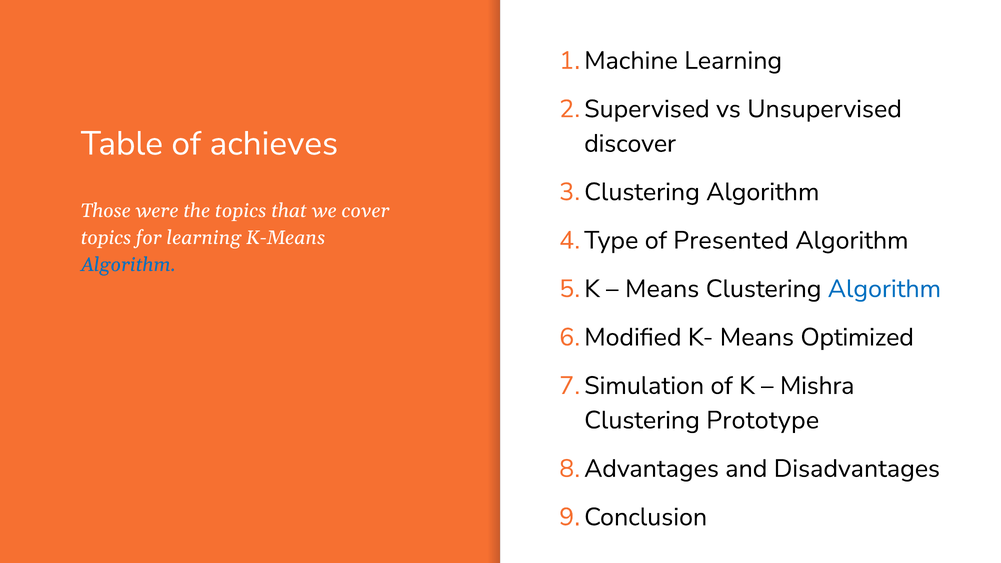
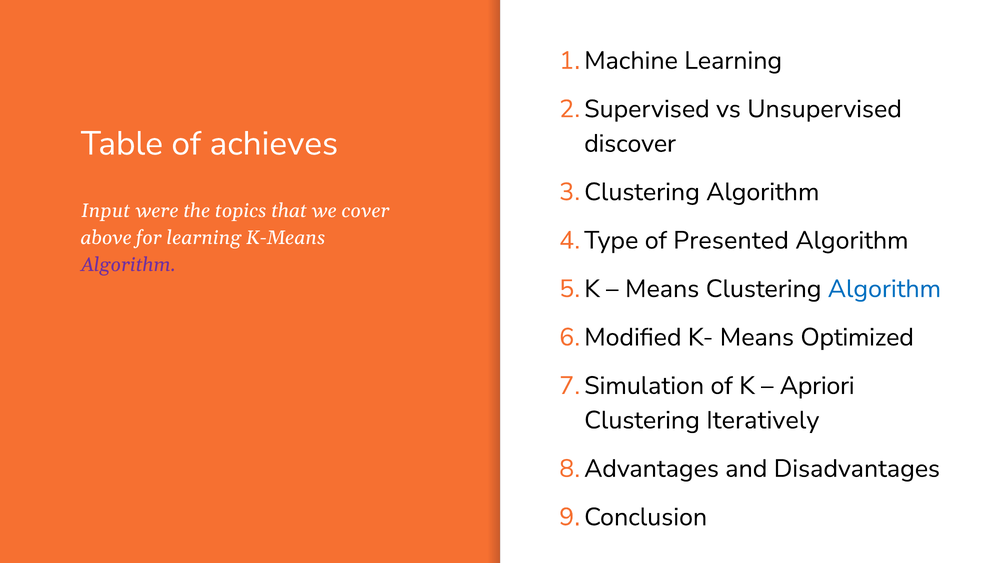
Those: Those -> Input (106, 211)
topics: topics -> above (106, 238)
Algorithm colour: blue -> purple (128, 265)
Mishra: Mishra -> Apriori (817, 386)
Prototype: Prototype -> Iteratively (763, 420)
